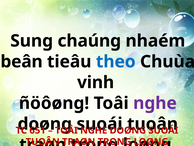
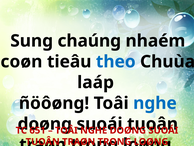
beân: beân -> coøn (21, 61)
vinh: vinh -> laáp (96, 82)
nghe colour: purple -> blue (155, 103)
